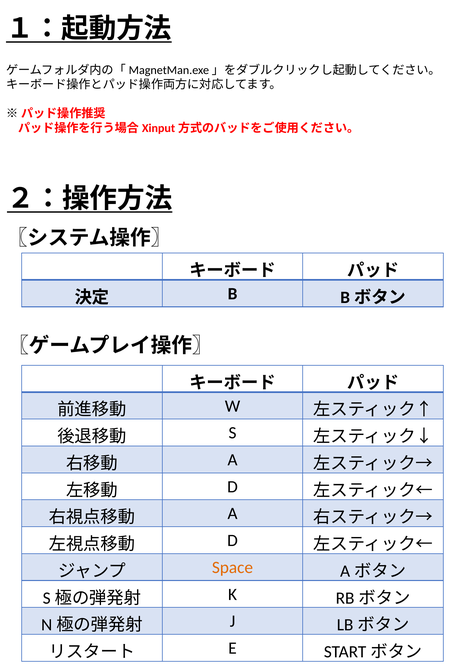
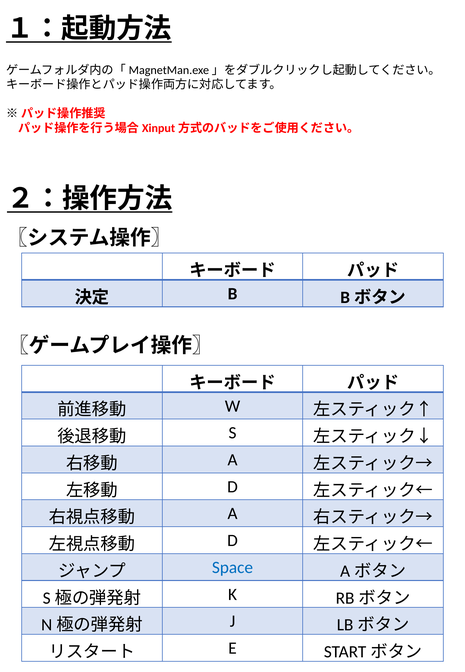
Space colour: orange -> blue (232, 567)
